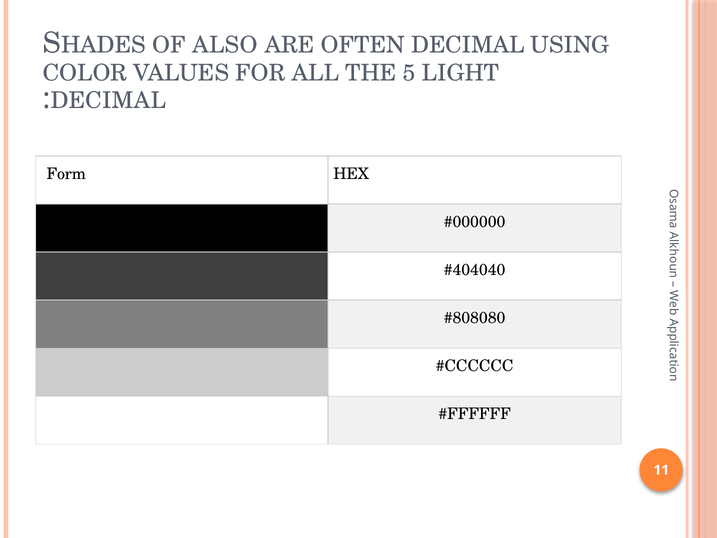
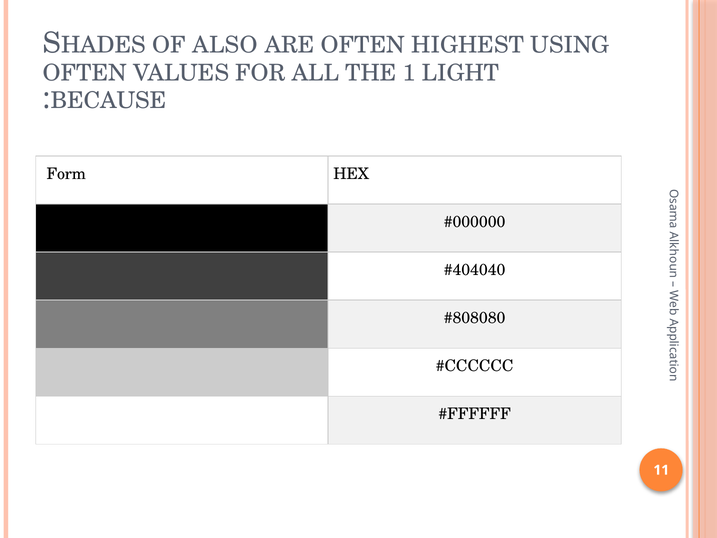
OFTEN DECIMAL: DECIMAL -> HIGHEST (468, 45)
COLOR: COLOR -> OFTEN (85, 73)
5: 5 -> 1 (409, 73)
DECIMAL: DECIMAL -> BECAUSE (108, 101)
